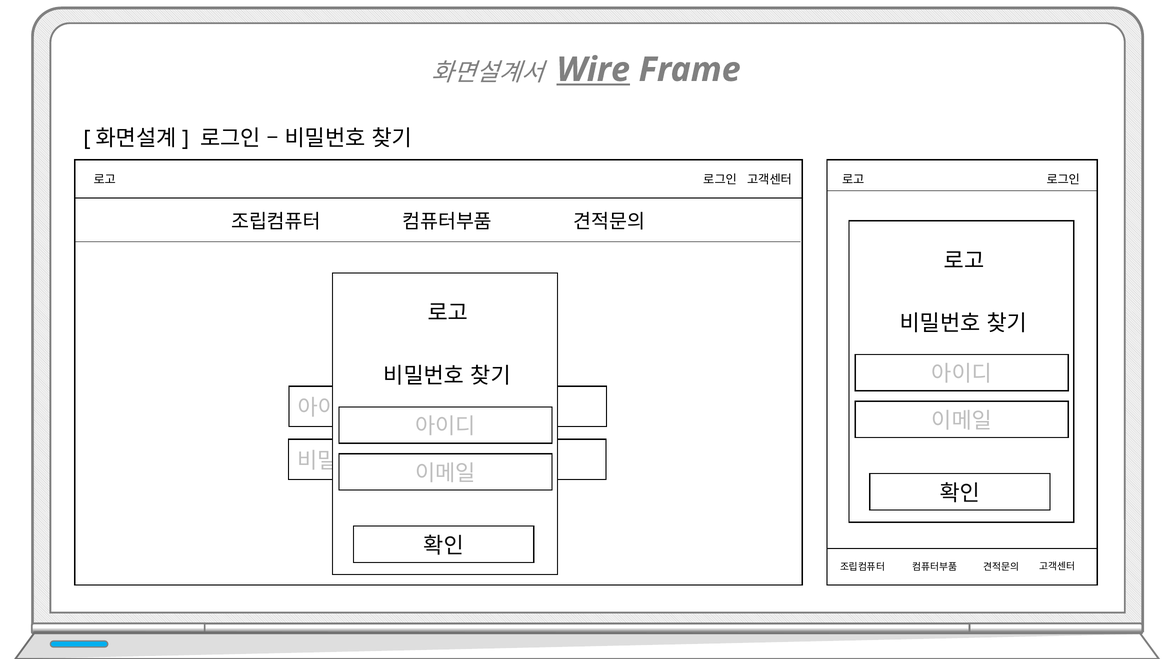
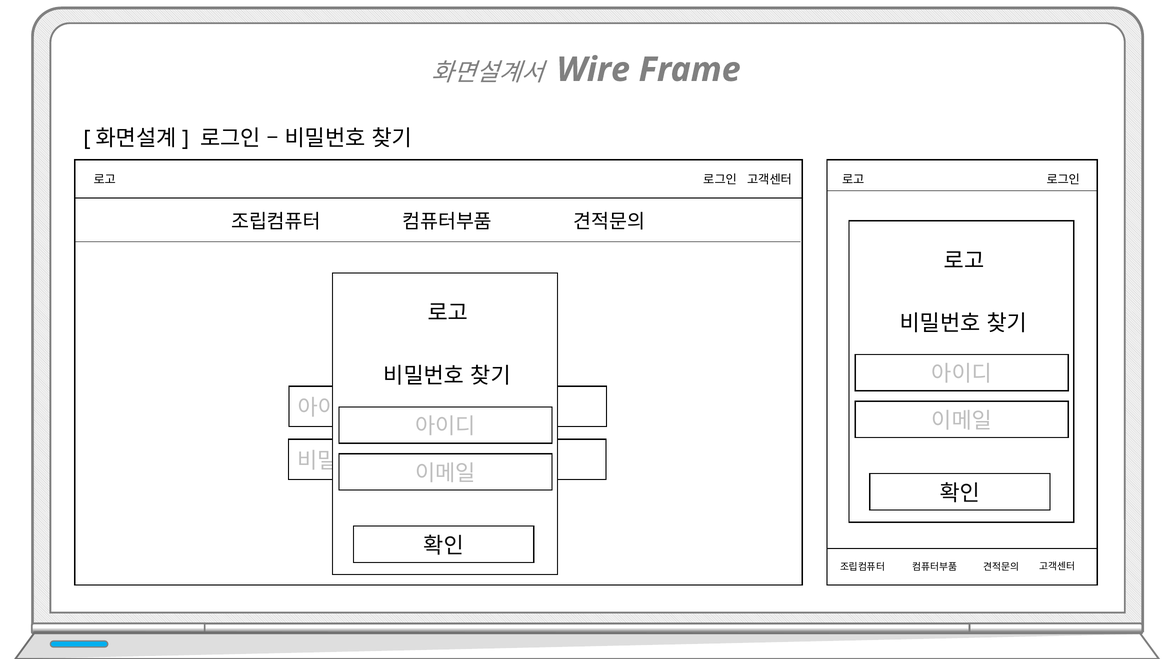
Wire underline: present -> none (593, 70)
